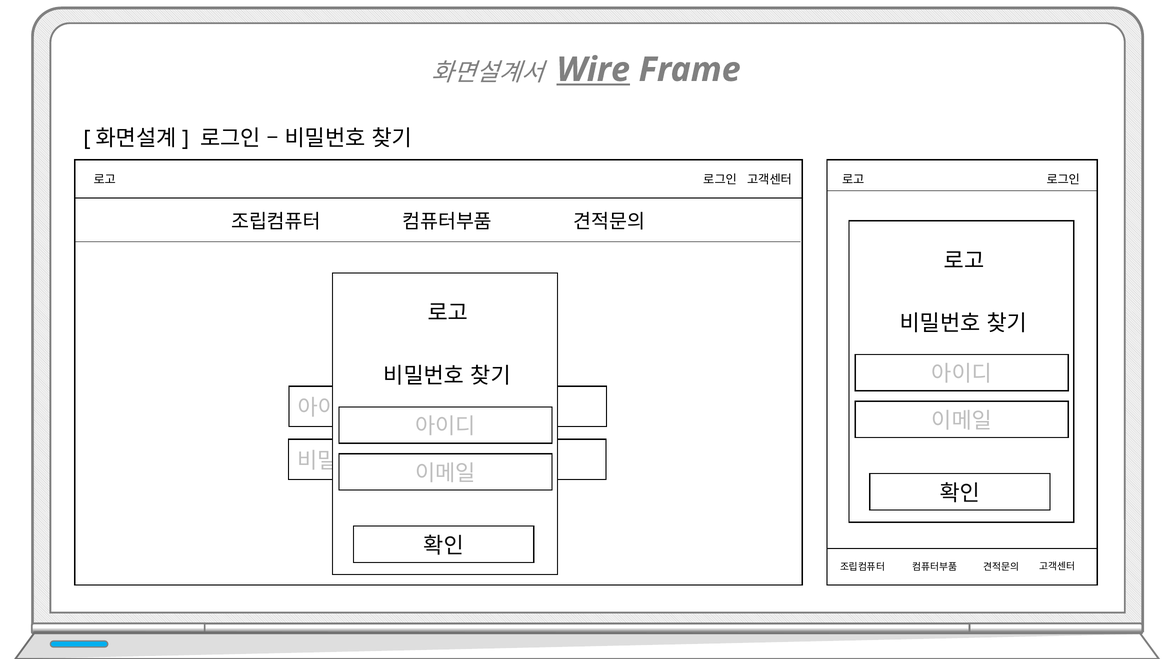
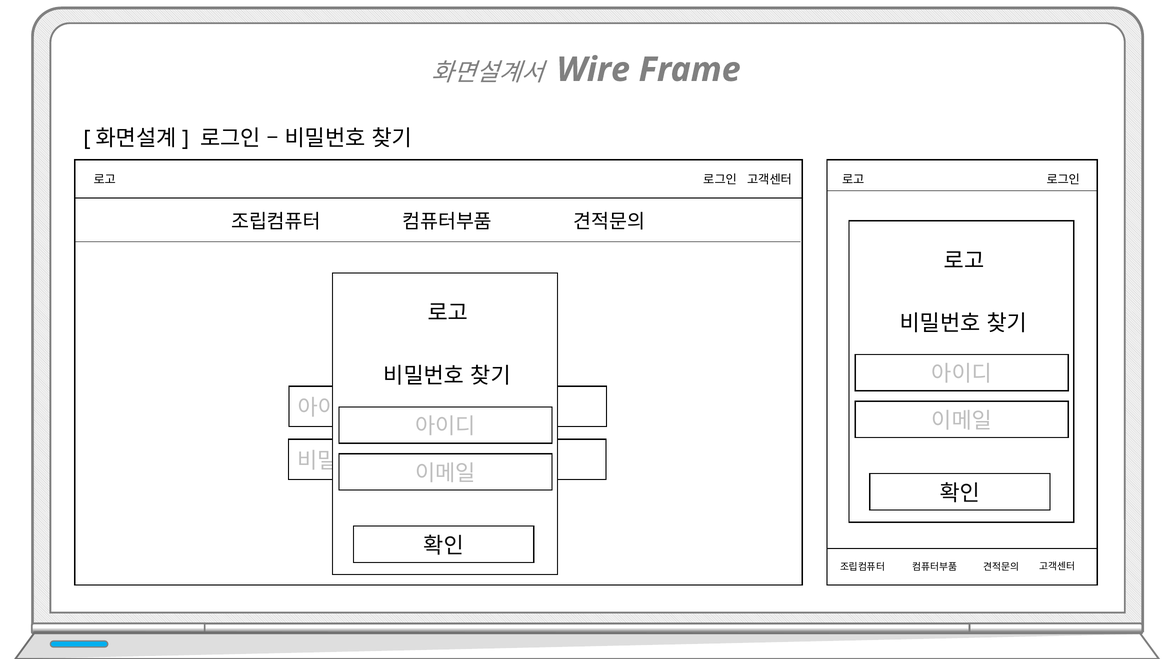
Wire underline: present -> none (593, 70)
